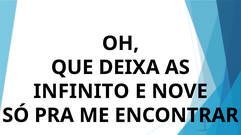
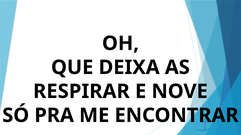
INFINITO: INFINITO -> RESPIRAR (81, 92)
